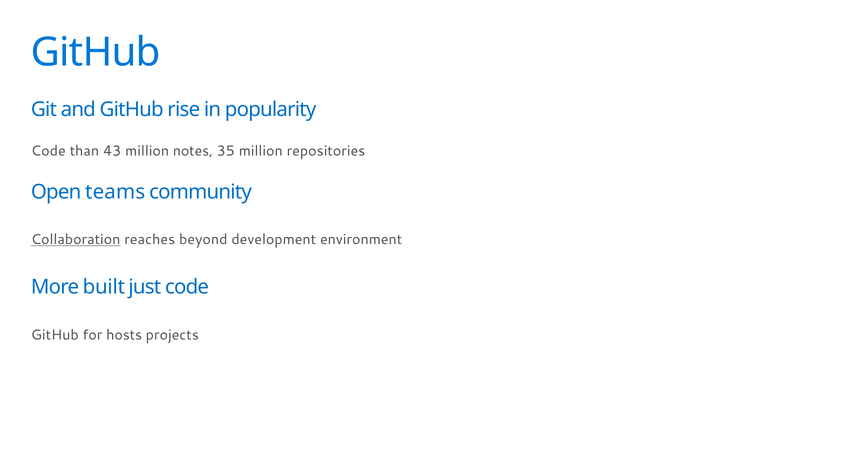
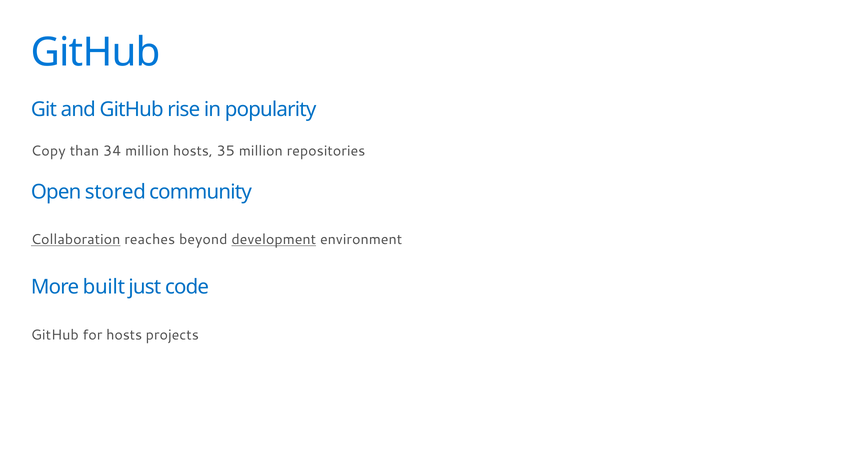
Code: Code -> Copy (48, 151)
43: 43 -> 34 (112, 151)
million notes: notes -> hosts (193, 151)
teams: teams -> stored (115, 192)
development underline: none -> present (274, 240)
